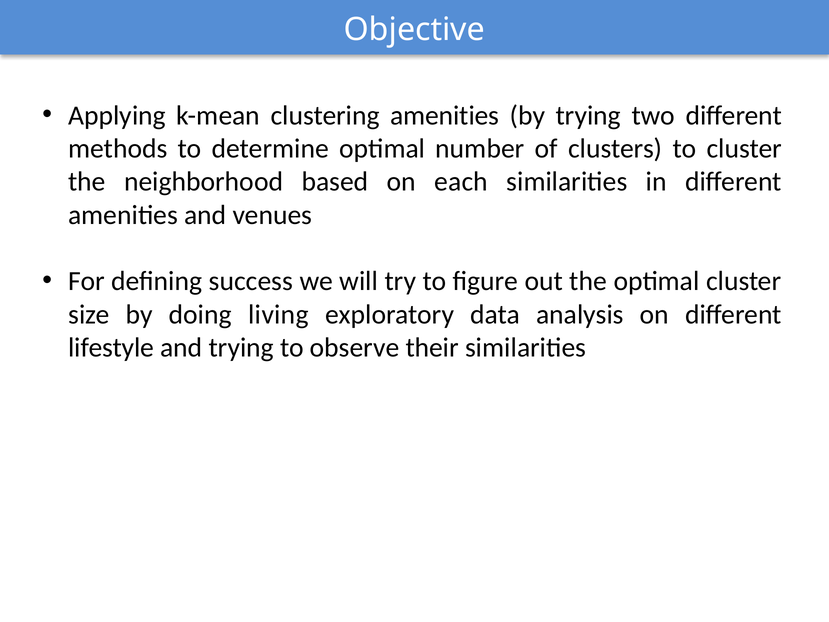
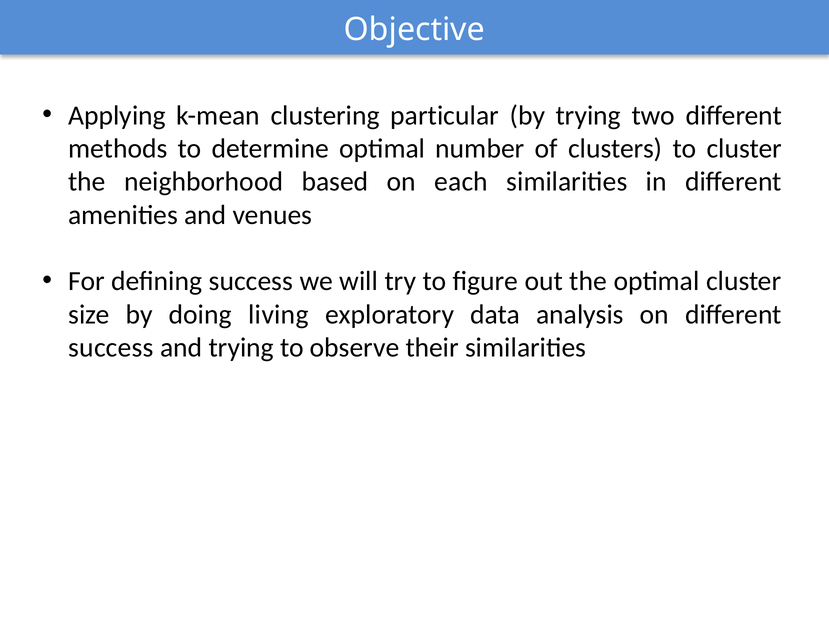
clustering amenities: amenities -> particular (445, 115)
lifestyle: lifestyle -> success (111, 347)
